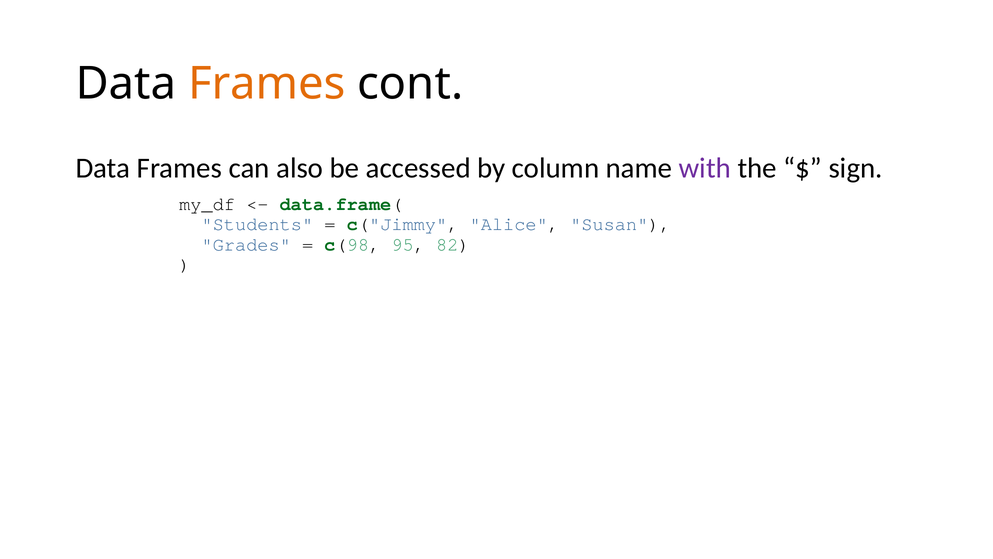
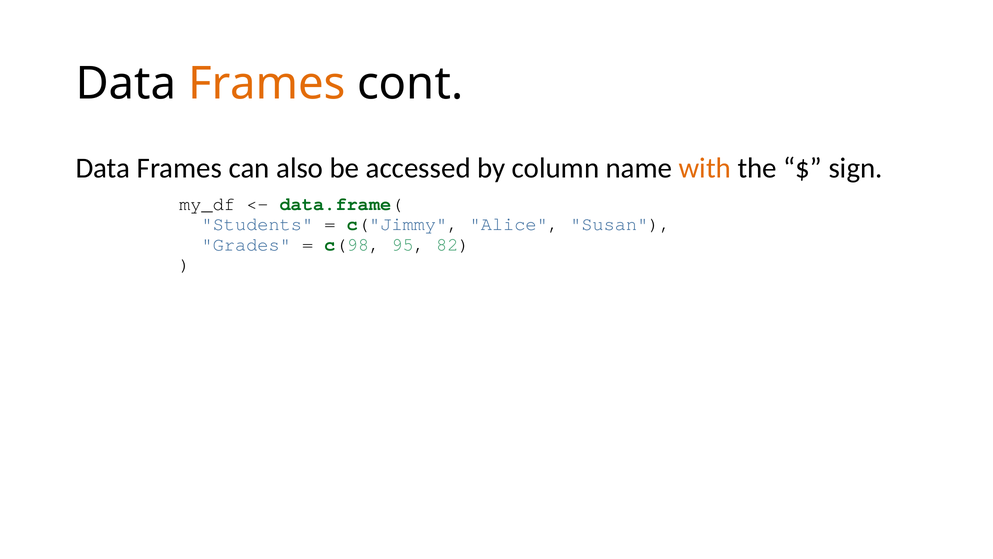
with colour: purple -> orange (705, 168)
